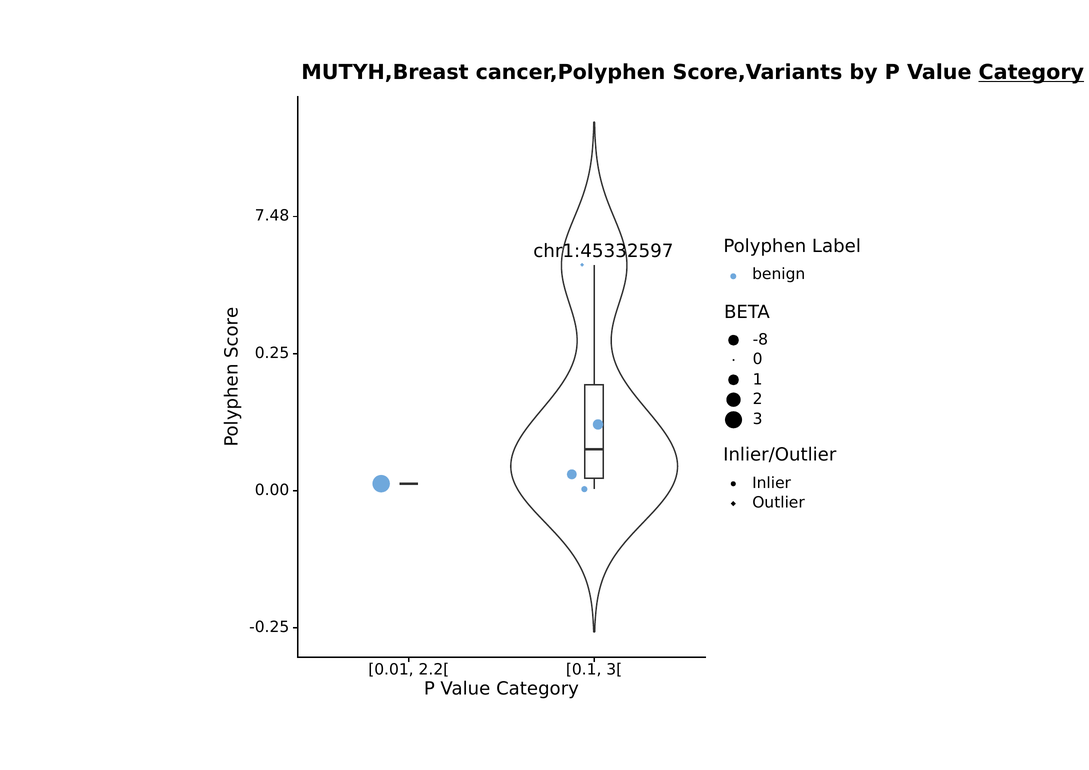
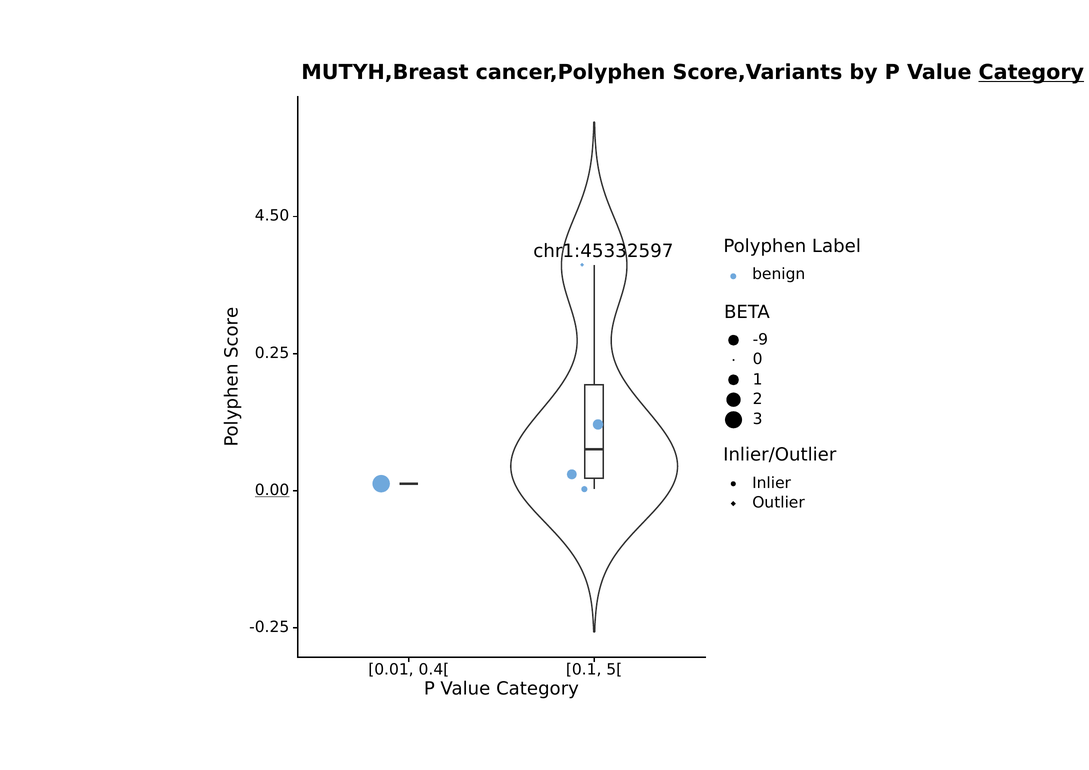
7.48: 7.48 -> 4.50 (272, 216)
-8: -8 -> -9 (760, 340)
0.00 underline: none -> present (272, 490)
2.2[: 2.2[ -> 0.4[ (434, 670)
3[: 3[ -> 5[ (614, 670)
